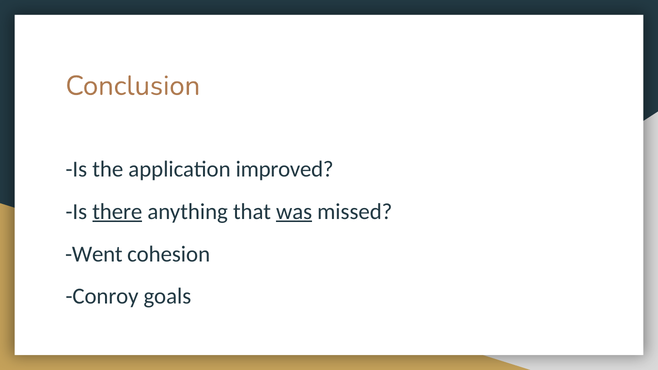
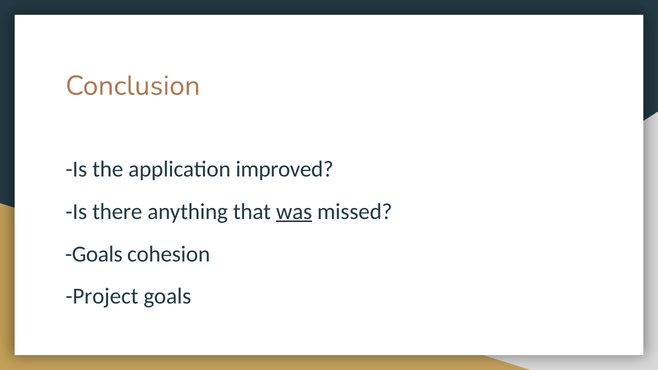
there underline: present -> none (117, 212)
Went: Went -> Goals (94, 254)
Conroy: Conroy -> Project (102, 297)
